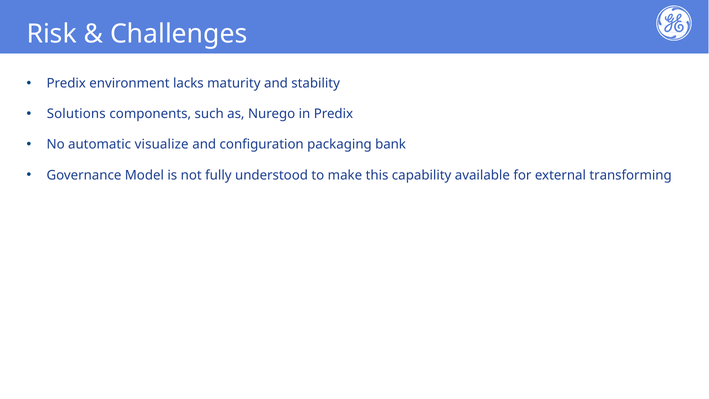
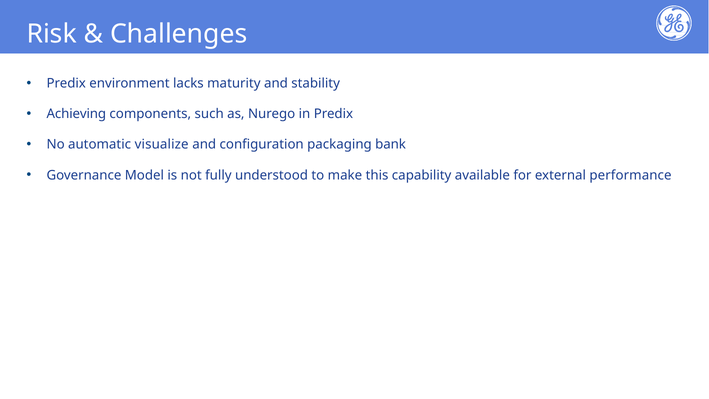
Solutions: Solutions -> Achieving (76, 114)
transforming: transforming -> performance (631, 175)
